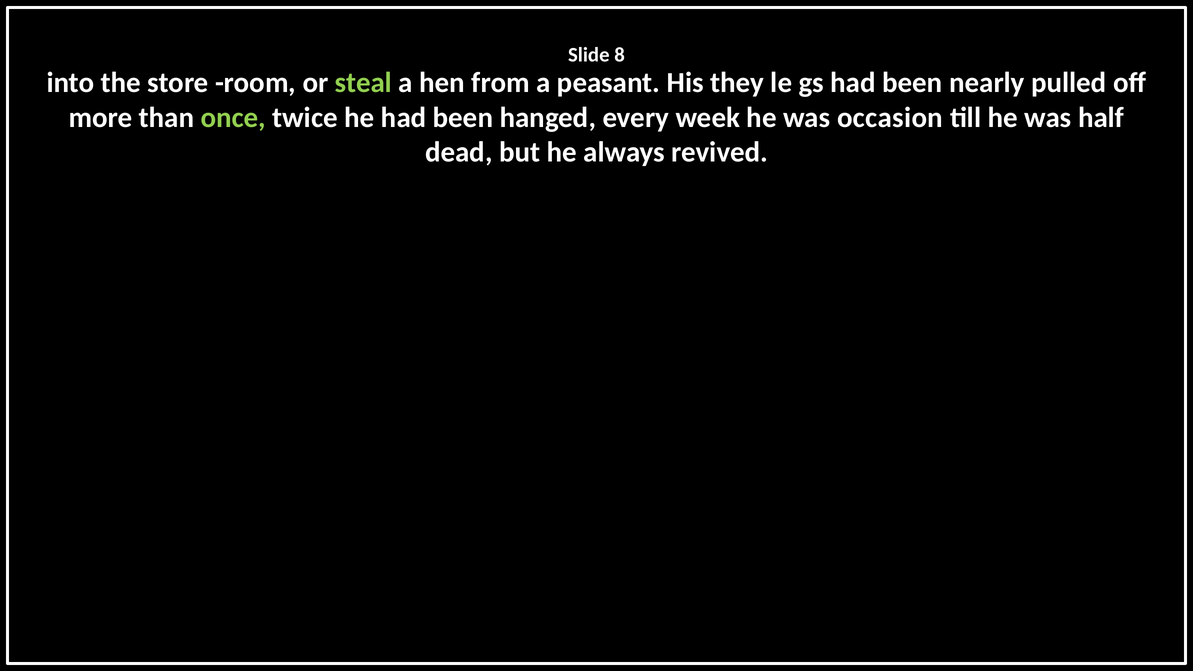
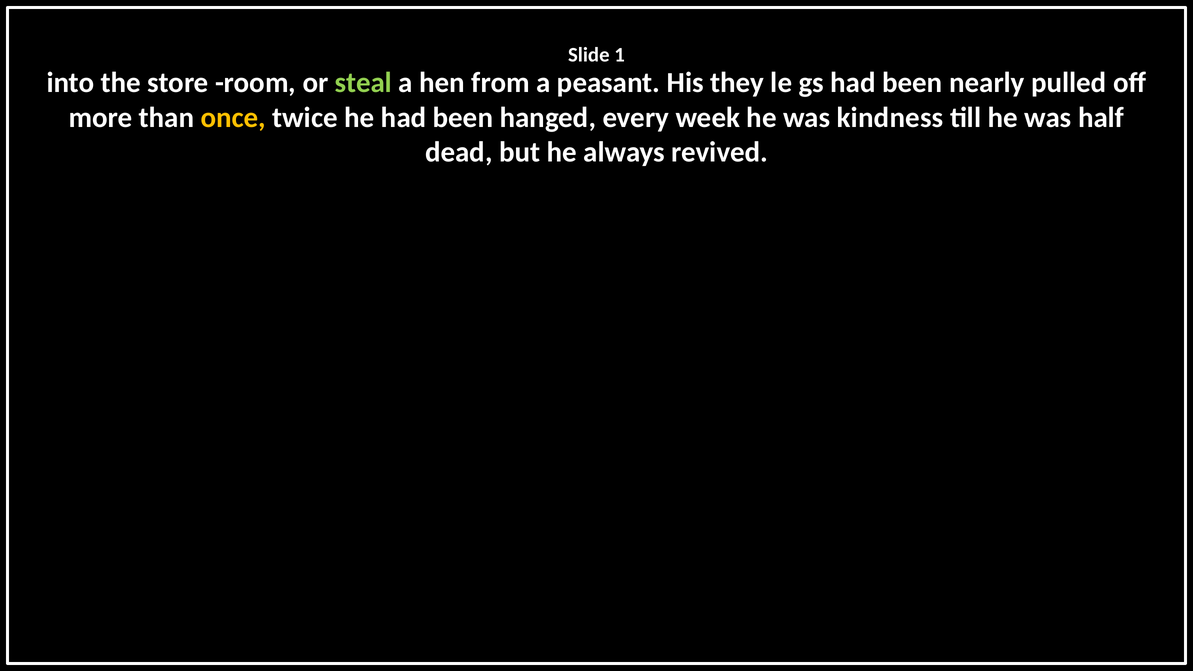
8: 8 -> 1 (620, 55)
once colour: light green -> yellow (233, 118)
occasion: occasion -> kindness (890, 118)
